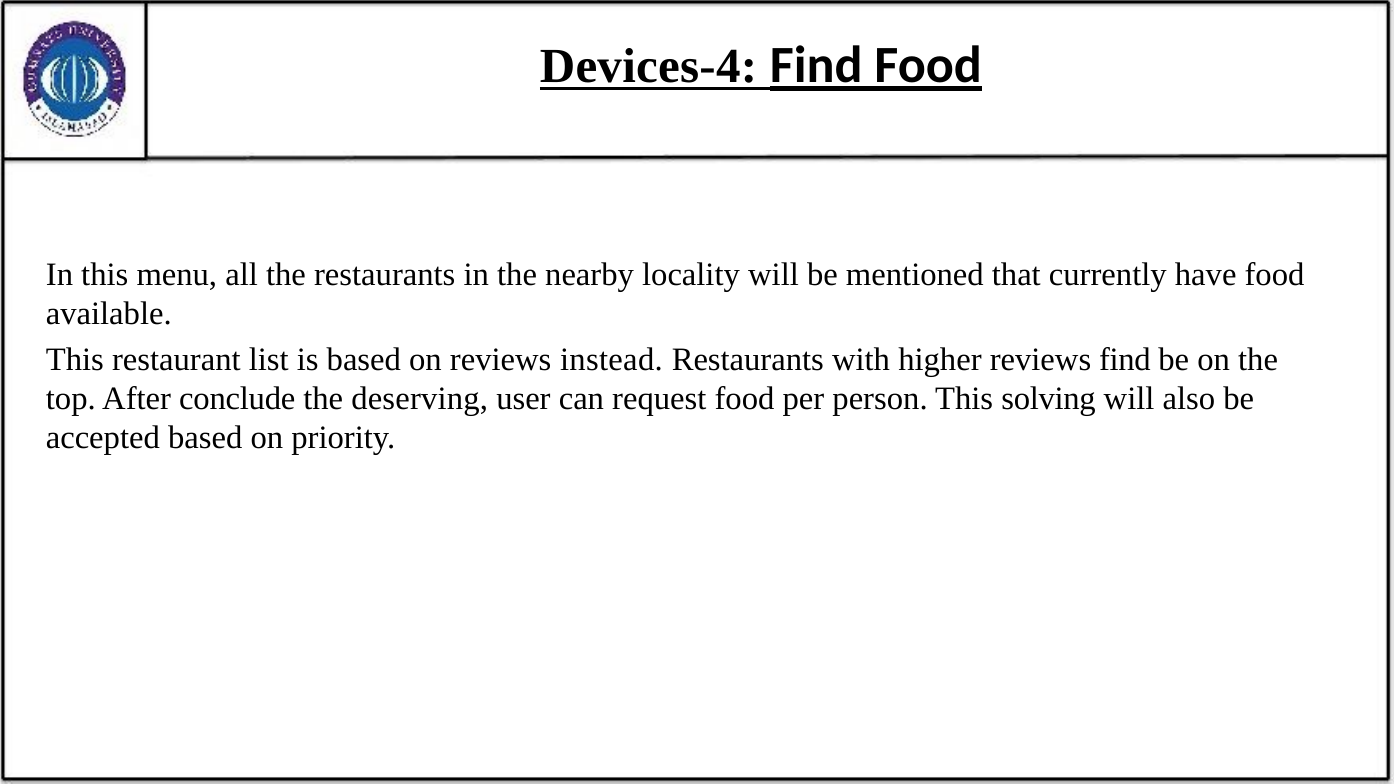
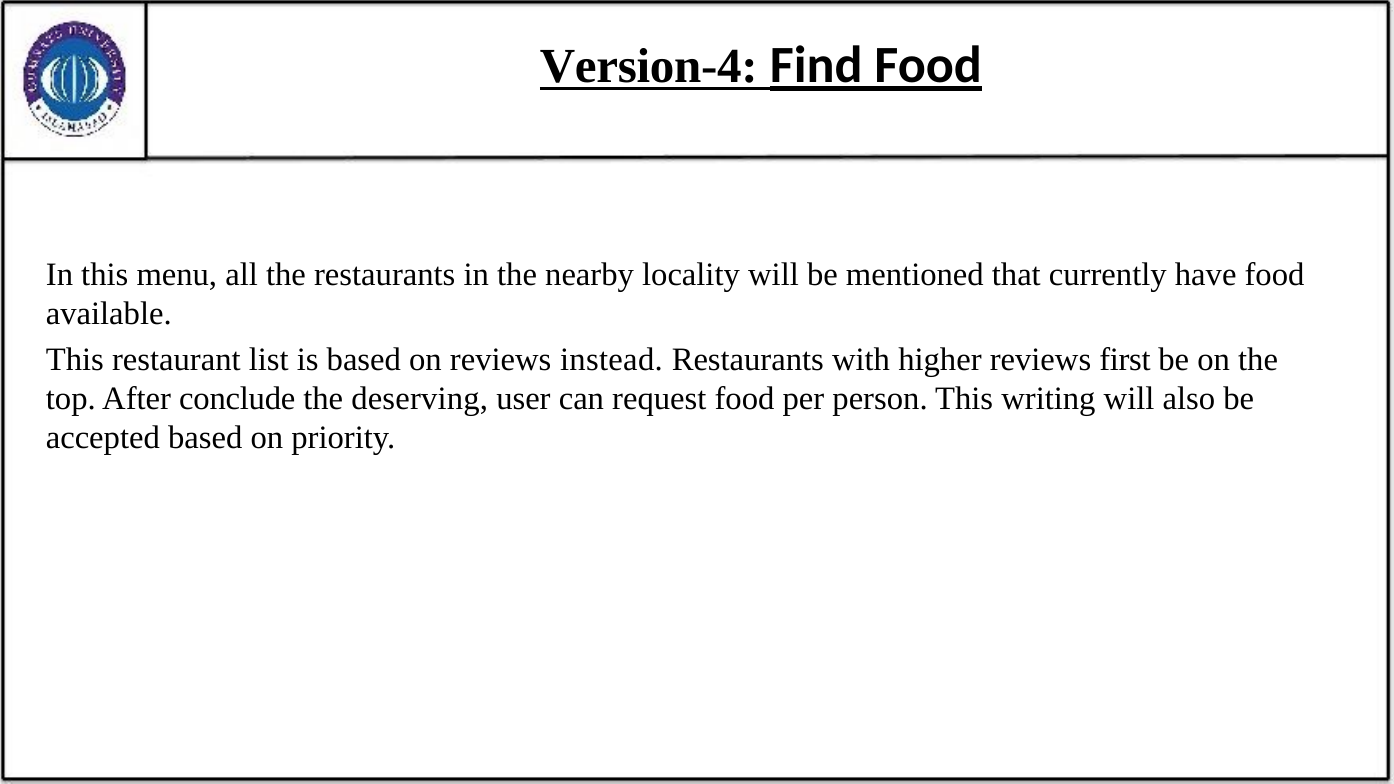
Devices-4: Devices-4 -> Version-4 (649, 67)
reviews find: find -> first (1125, 360)
solving: solving -> writing (1048, 399)
